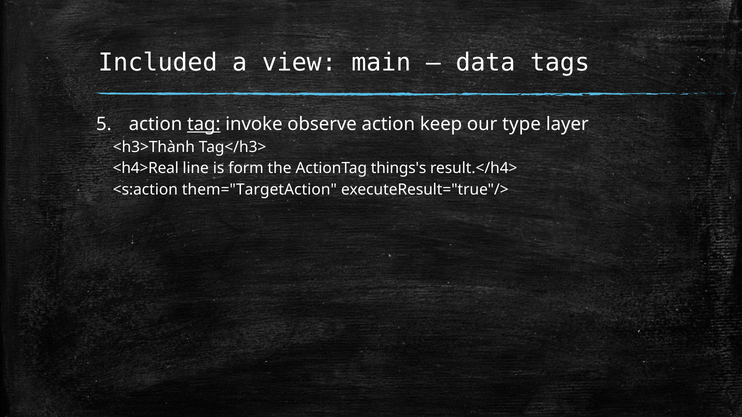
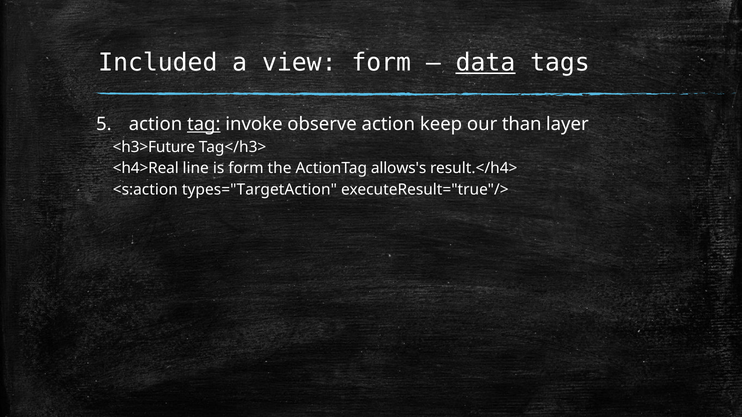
view main: main -> form (381, 63)
data underline: none -> present (485, 63)
type: type -> than (522, 124)
<h3>Thành: <h3>Thành -> <h3>Future (154, 147)
things's: things's -> allows's (399, 168)
them="TargetAction: them="TargetAction -> types="TargetAction (259, 190)
